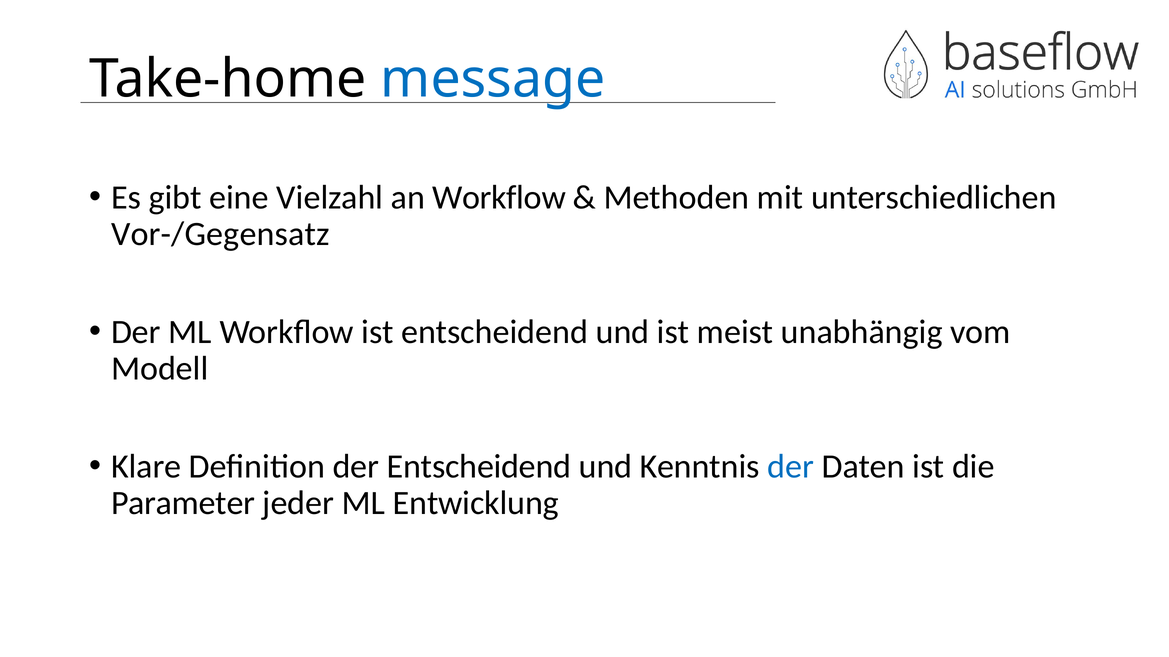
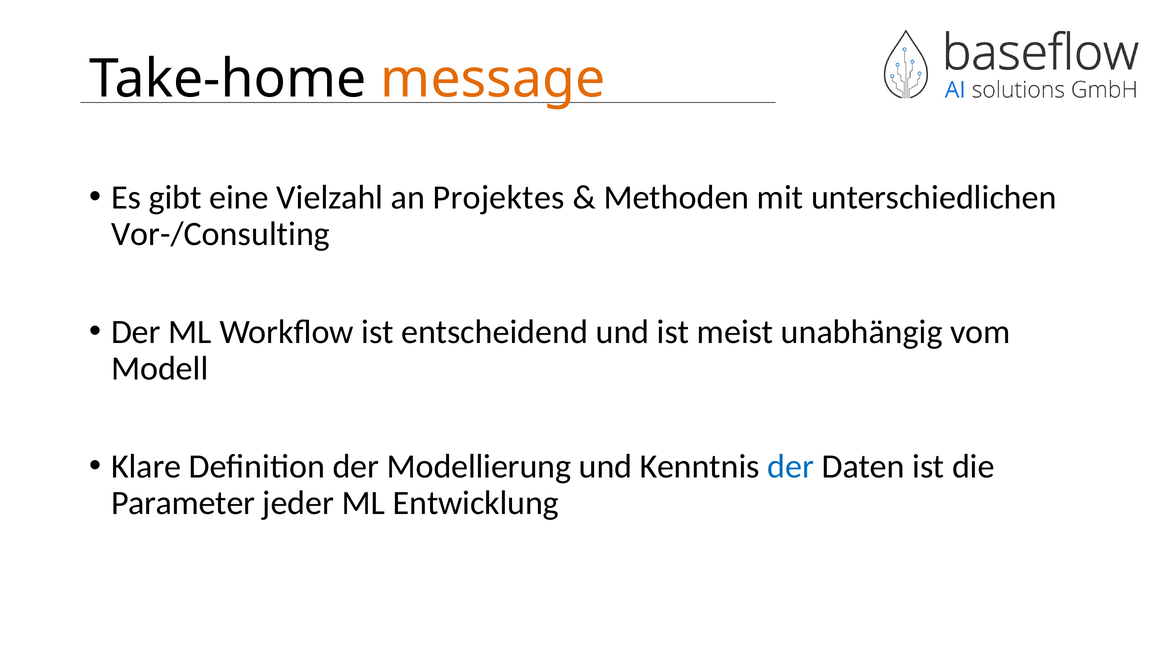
message colour: blue -> orange (493, 79)
an Workflow: Workflow -> Projektes (499, 198)
Vor-/Gegensatz: Vor-/Gegensatz -> Vor-/Consulting (220, 234)
der Entscheidend: Entscheidend -> Modellierung (479, 467)
